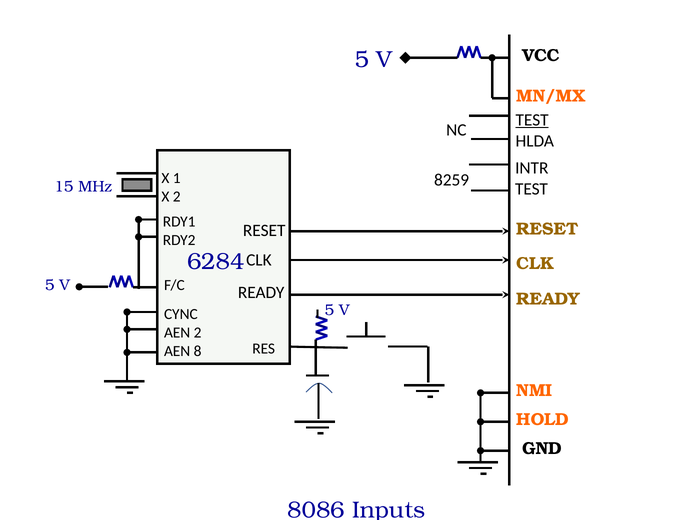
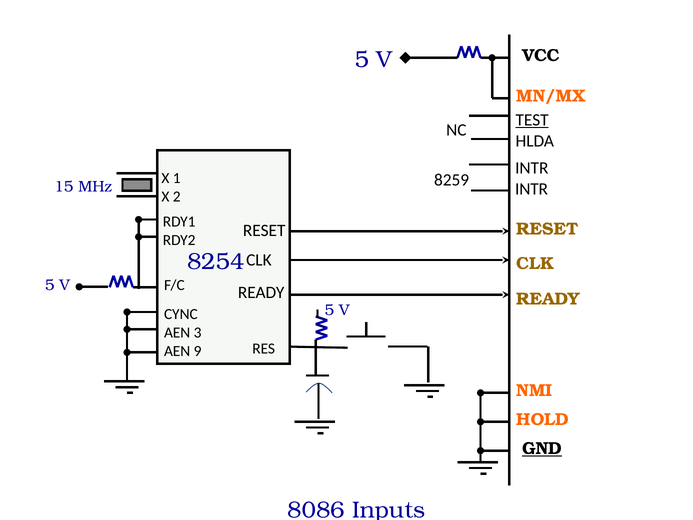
TEST: TEST -> INTR (531, 189)
6284: 6284 -> 8254 (216, 261)
AEN 2: 2 -> 3 (198, 333)
8: 8 -> 9 (198, 351)
GND underline: none -> present (542, 448)
